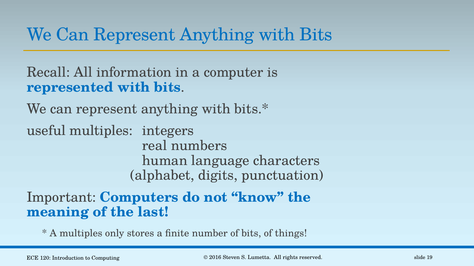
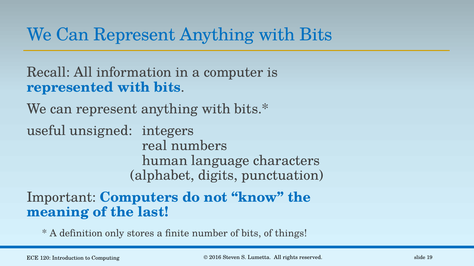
useful multiples: multiples -> unsigned (101, 131)
A multiples: multiples -> definition (81, 234)
